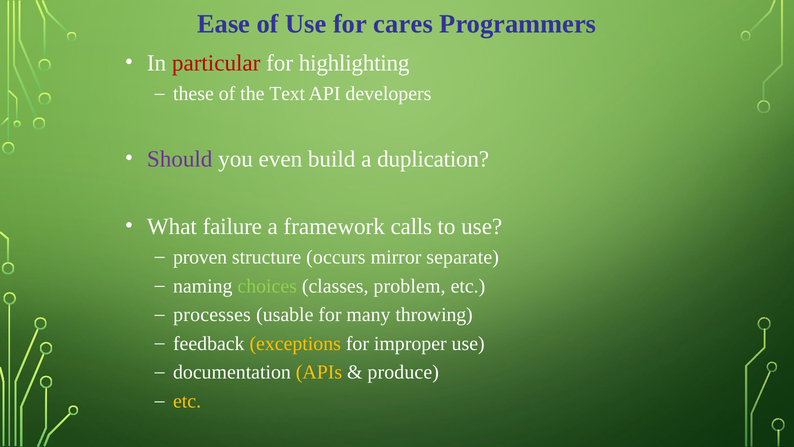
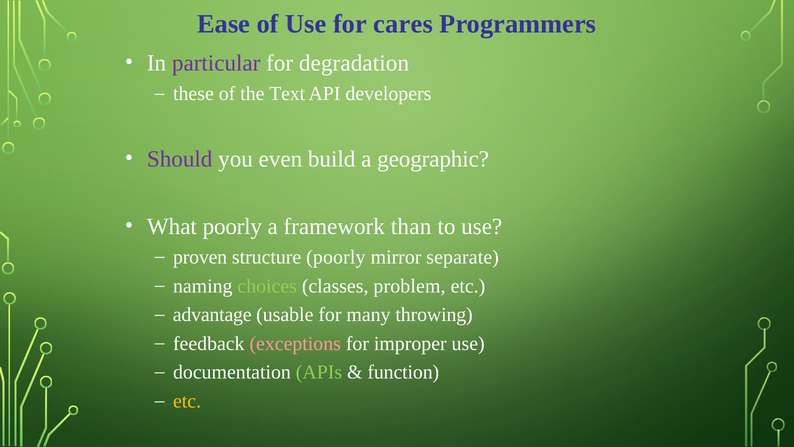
particular colour: red -> purple (216, 63)
highlighting: highlighting -> degradation (354, 63)
duplication: duplication -> geographic (433, 159)
What failure: failure -> poorly (232, 226)
calls: calls -> than (411, 226)
structure occurs: occurs -> poorly (336, 257)
processes: processes -> advantage (212, 315)
exceptions colour: yellow -> pink (295, 343)
APIs colour: yellow -> light green (319, 372)
produce: produce -> function (403, 372)
